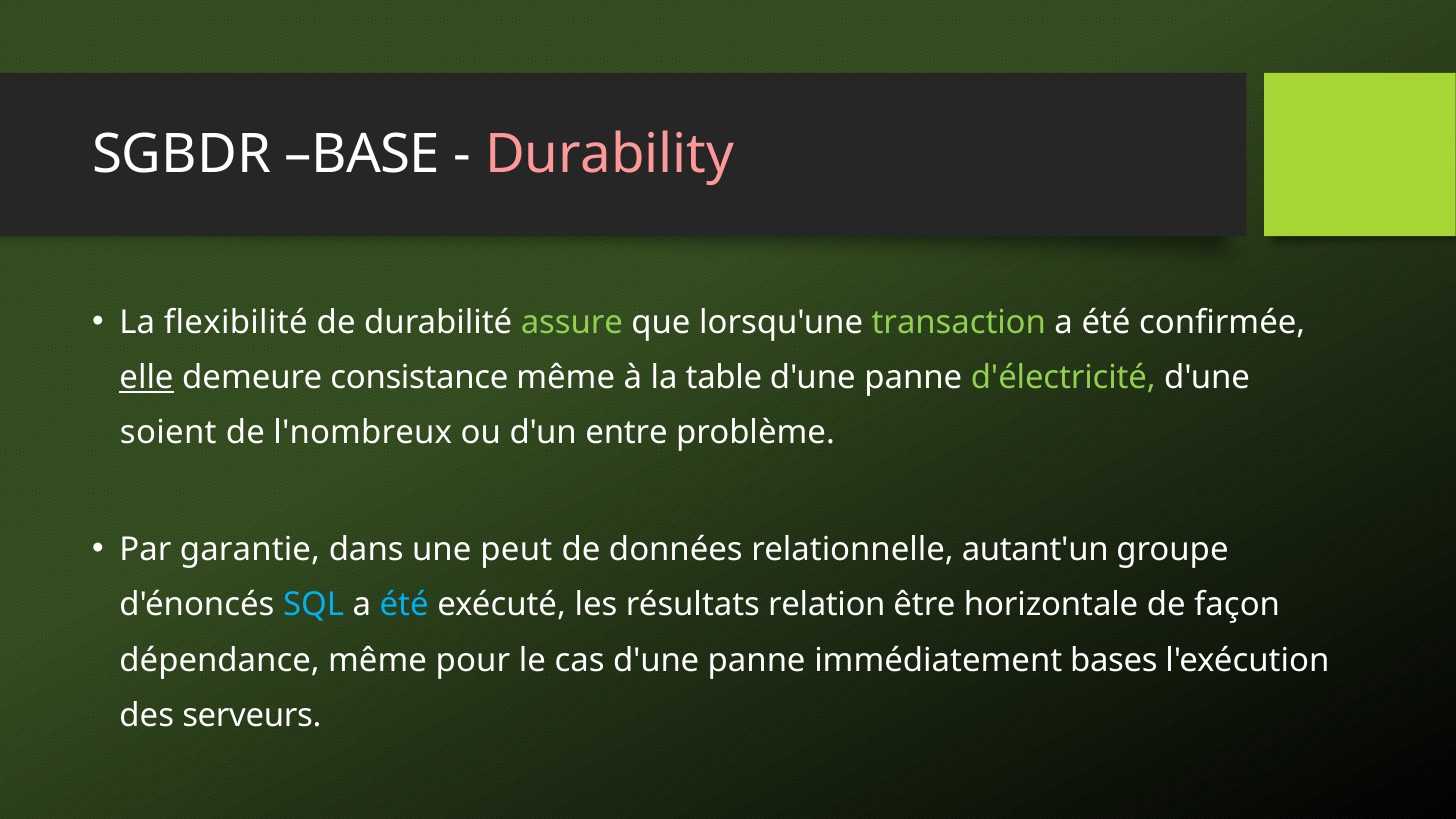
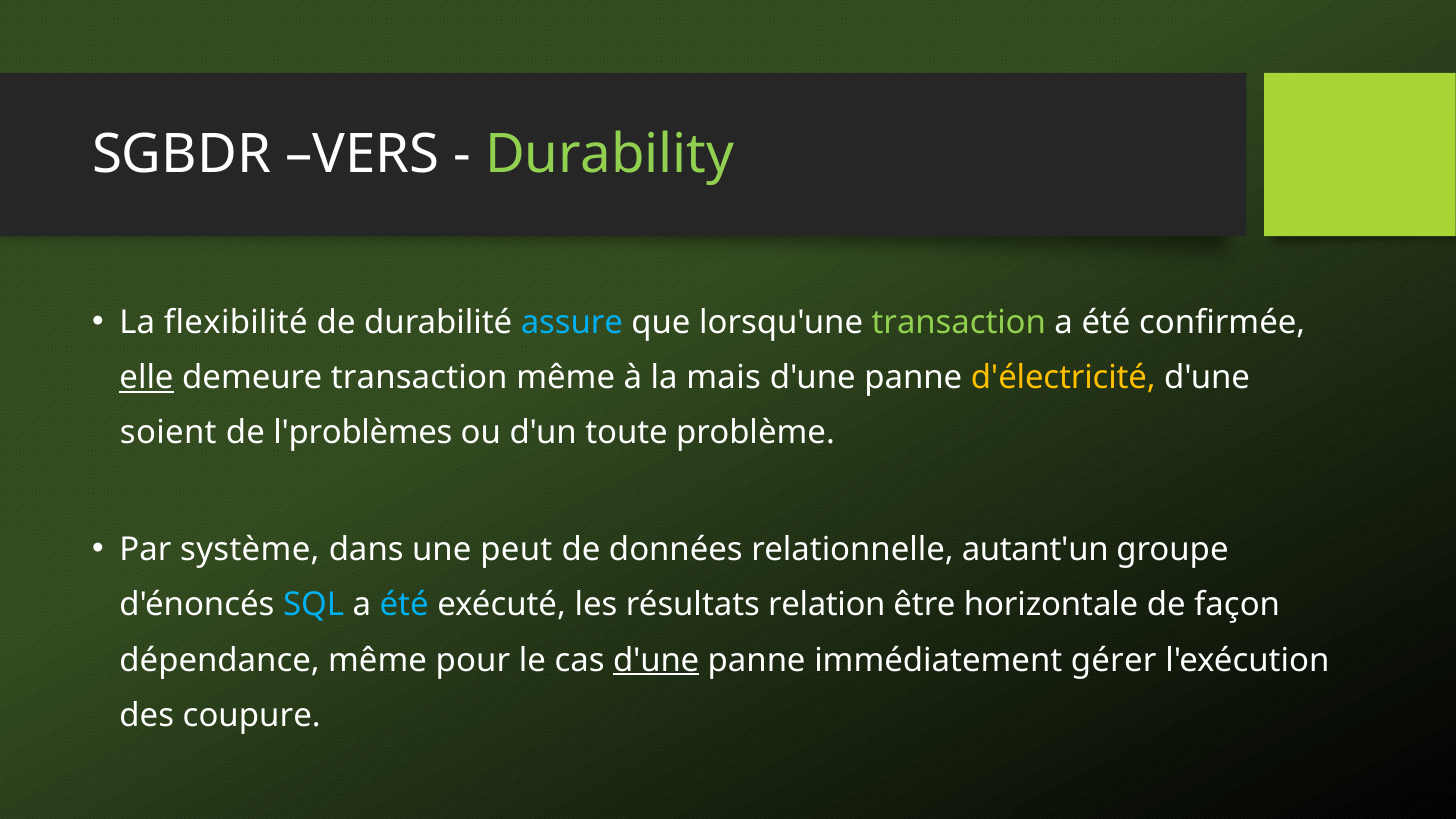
BASE: BASE -> VERS (362, 154)
Durability colour: pink -> light green (610, 154)
assure colour: light green -> light blue (572, 322)
demeure consistance: consistance -> transaction (419, 378)
table: table -> mais (724, 378)
d'électricité colour: light green -> yellow (1063, 378)
l'nombreux: l'nombreux -> l'problèmes (363, 433)
entre: entre -> toute (627, 433)
garantie: garantie -> système (250, 550)
d'une underline: none -> present (656, 660)
bases: bases -> gérer (1114, 660)
serveurs: serveurs -> coupure (252, 715)
